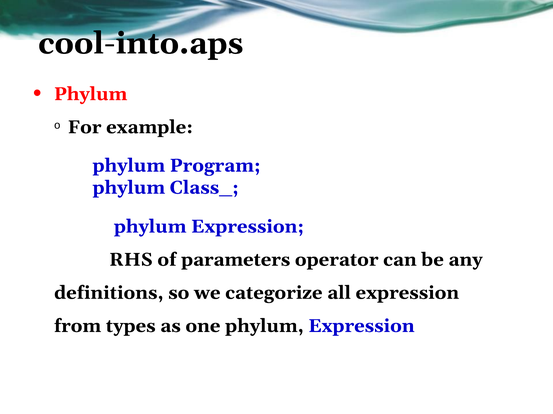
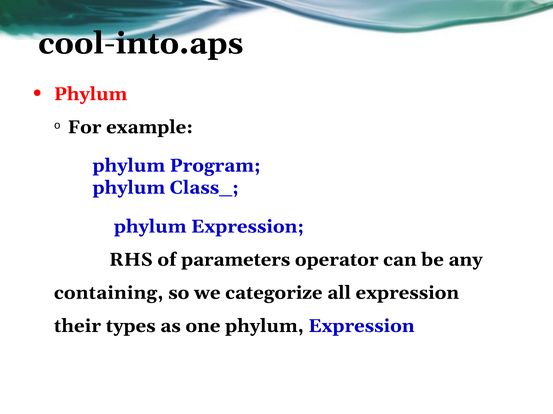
definitions: definitions -> containing (109, 293)
from: from -> their (77, 326)
